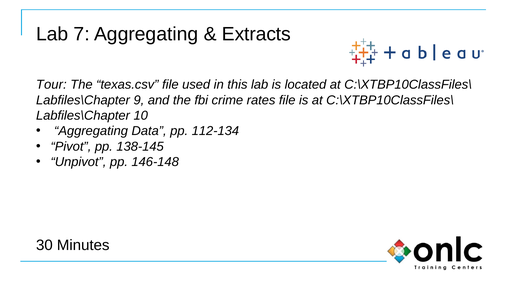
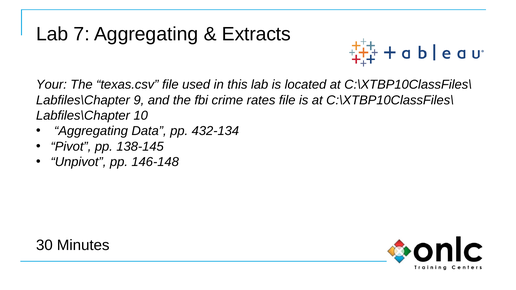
Tour: Tour -> Your (51, 85)
112-134: 112-134 -> 432-134 (215, 131)
